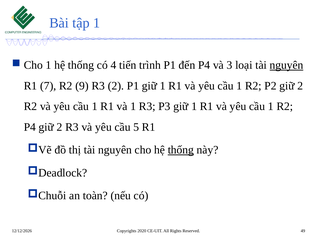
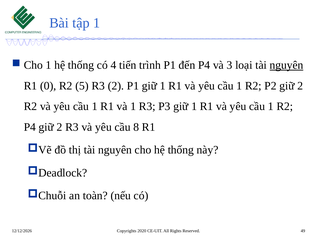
7: 7 -> 0 (48, 86)
9: 9 -> 5 (82, 86)
5: 5 -> 8 (136, 127)
thống underline: present -> none (181, 150)
